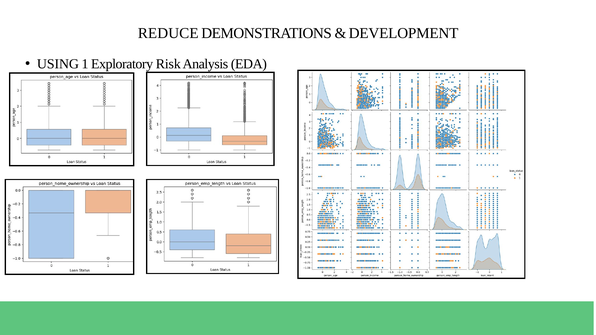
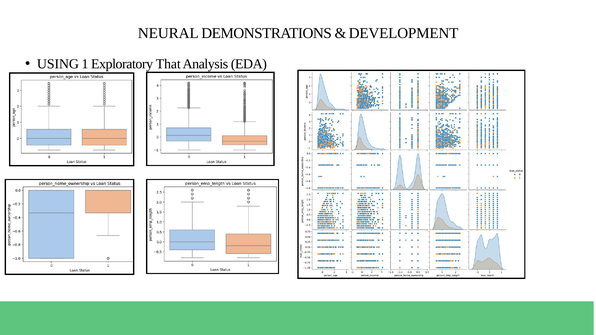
REDUCE: REDUCE -> NEURAL (168, 33)
Risk: Risk -> That (168, 64)
